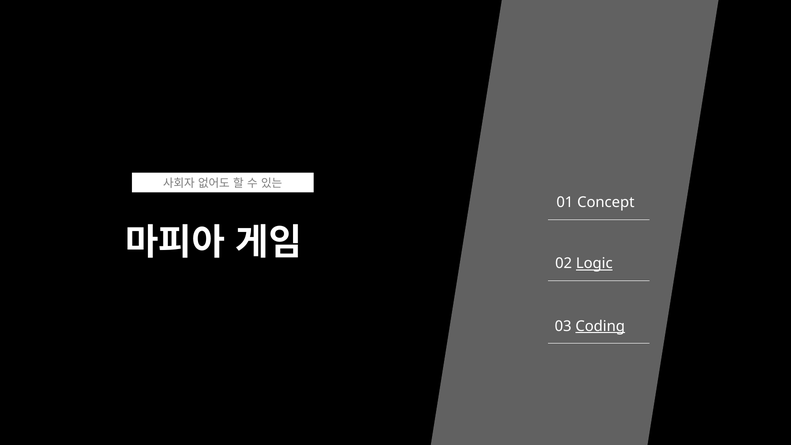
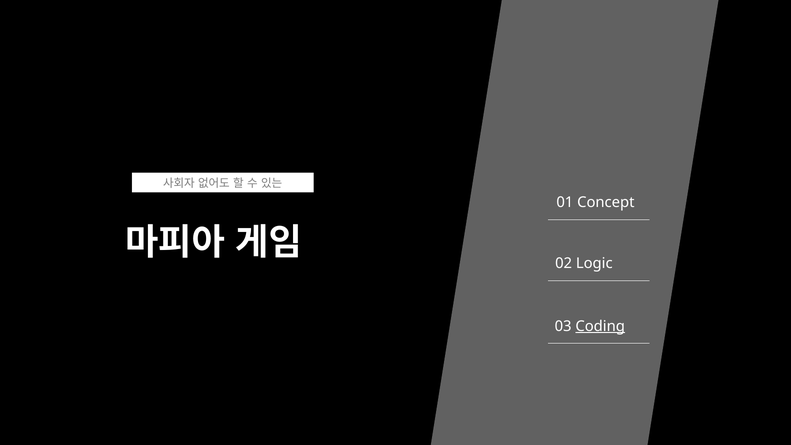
Logic underline: present -> none (594, 263)
